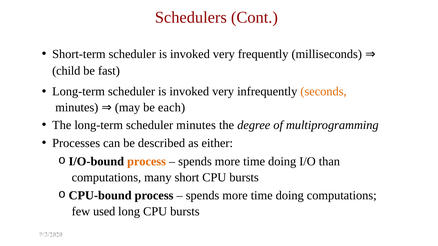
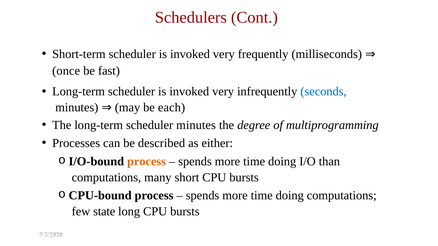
child: child -> once (66, 71)
seconds colour: orange -> blue (323, 92)
used: used -> state (104, 212)
